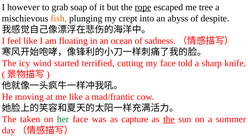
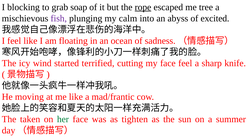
however: however -> blocking (23, 7)
fish colour: orange -> purple (59, 18)
crept: crept -> calm (128, 18)
despite: despite -> excited (215, 18)
face told: told -> feel (185, 63)
capture: capture -> tighten (135, 119)
the underline: present -> none (169, 119)
